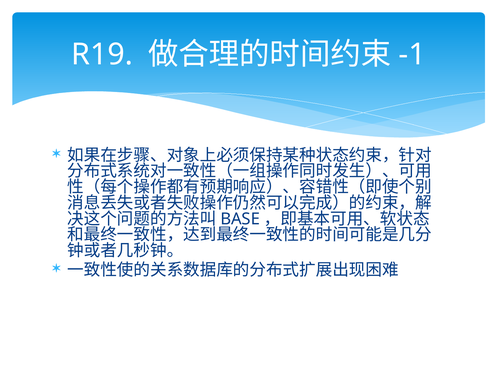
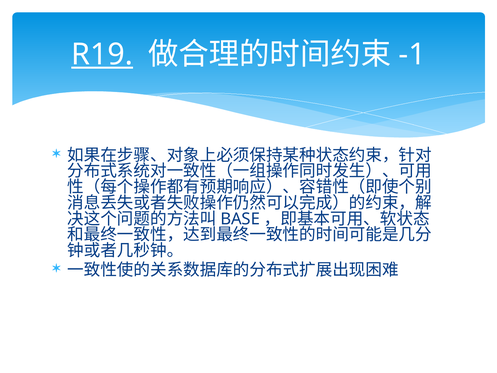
R19 underline: none -> present (102, 55)
